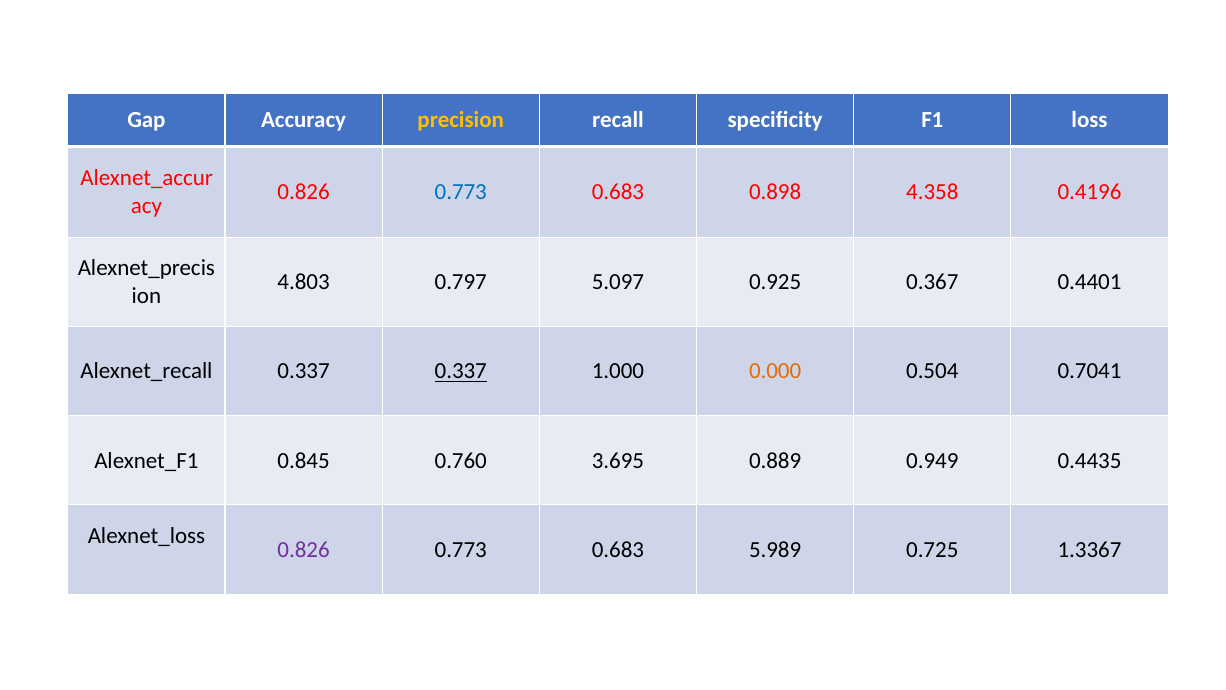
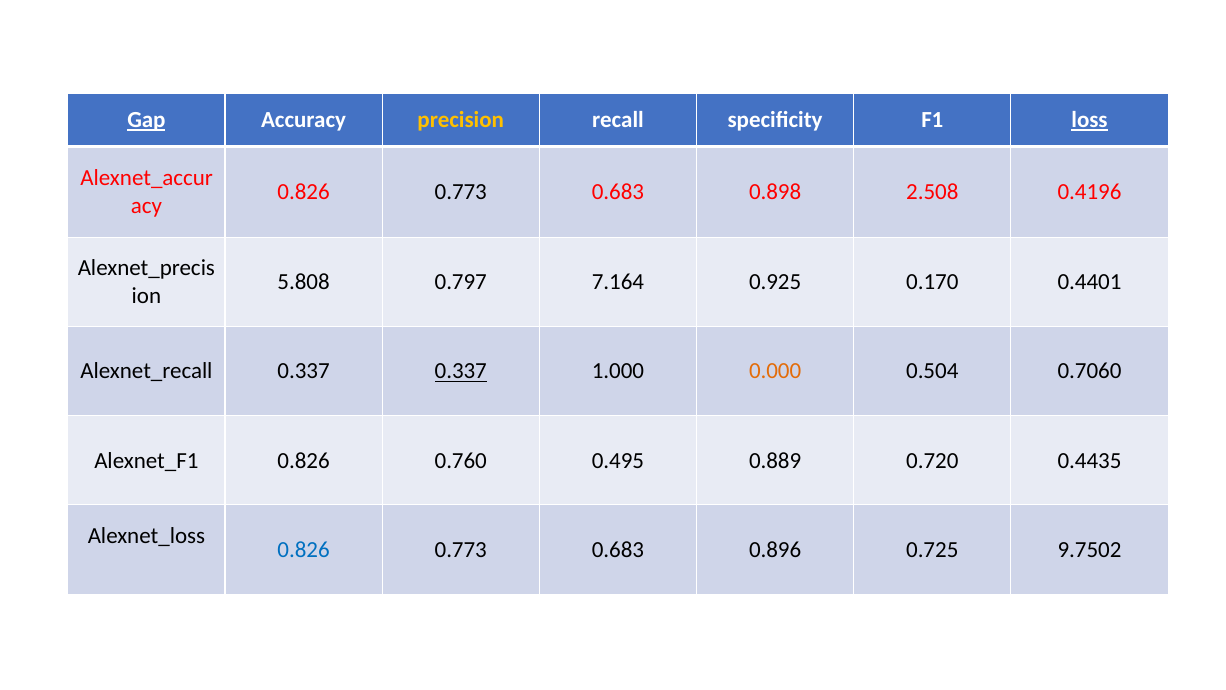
Gap underline: none -> present (146, 120)
loss underline: none -> present (1089, 120)
0.773 colour: blue -> black (461, 192)
4.358: 4.358 -> 2.508 (932, 192)
4.803: 4.803 -> 5.808 (304, 282)
5.097: 5.097 -> 7.164 (618, 282)
0.367: 0.367 -> 0.170 (932, 282)
0.7041: 0.7041 -> 0.7060 (1090, 371)
0.845: 0.845 -> 0.826 (304, 460)
3.695: 3.695 -> 0.495 (618, 460)
0.949: 0.949 -> 0.720 (932, 460)
0.826 colour: purple -> blue (304, 550)
5.989: 5.989 -> 0.896 (775, 550)
1.3367: 1.3367 -> 9.7502 (1090, 550)
